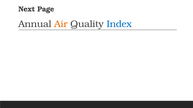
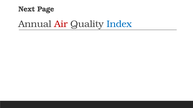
Air colour: orange -> red (61, 24)
